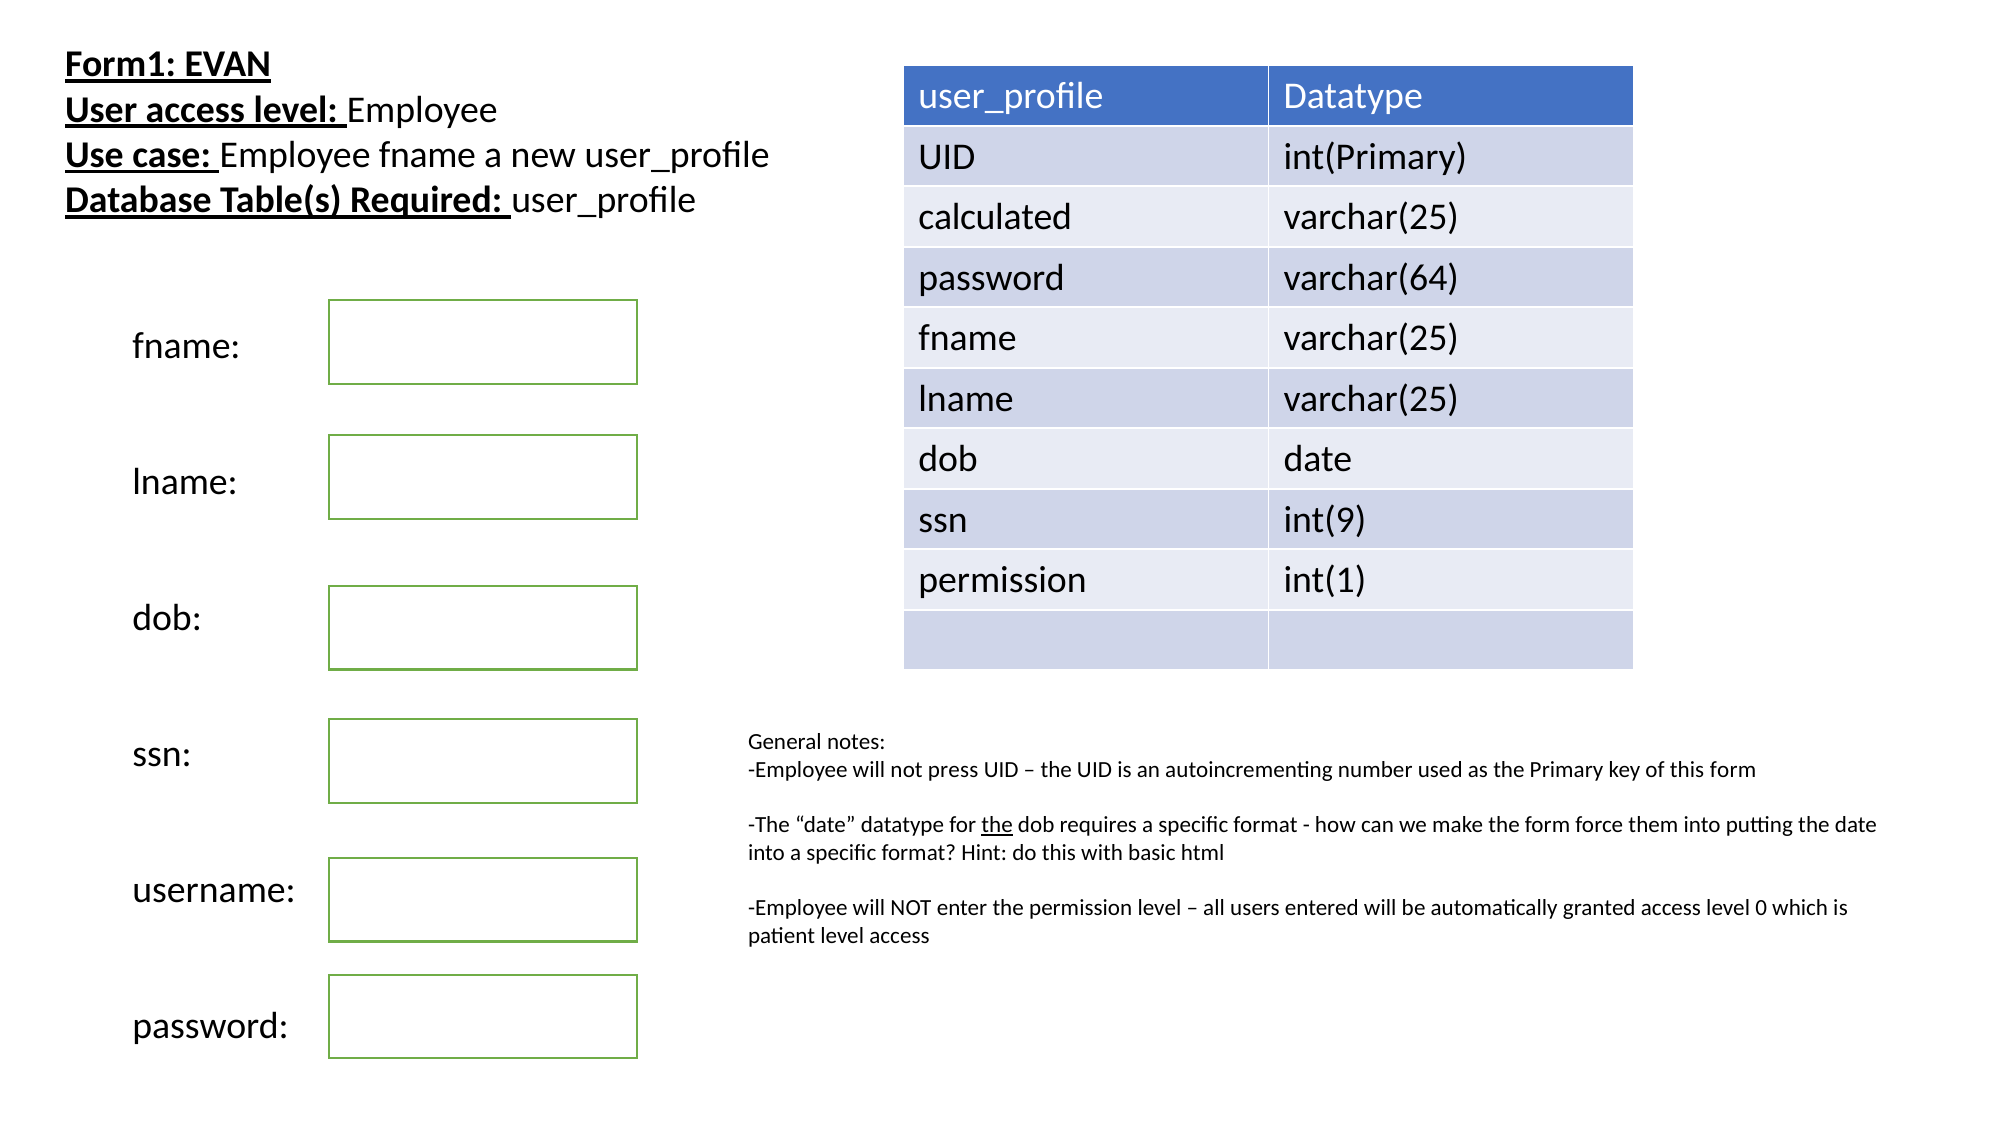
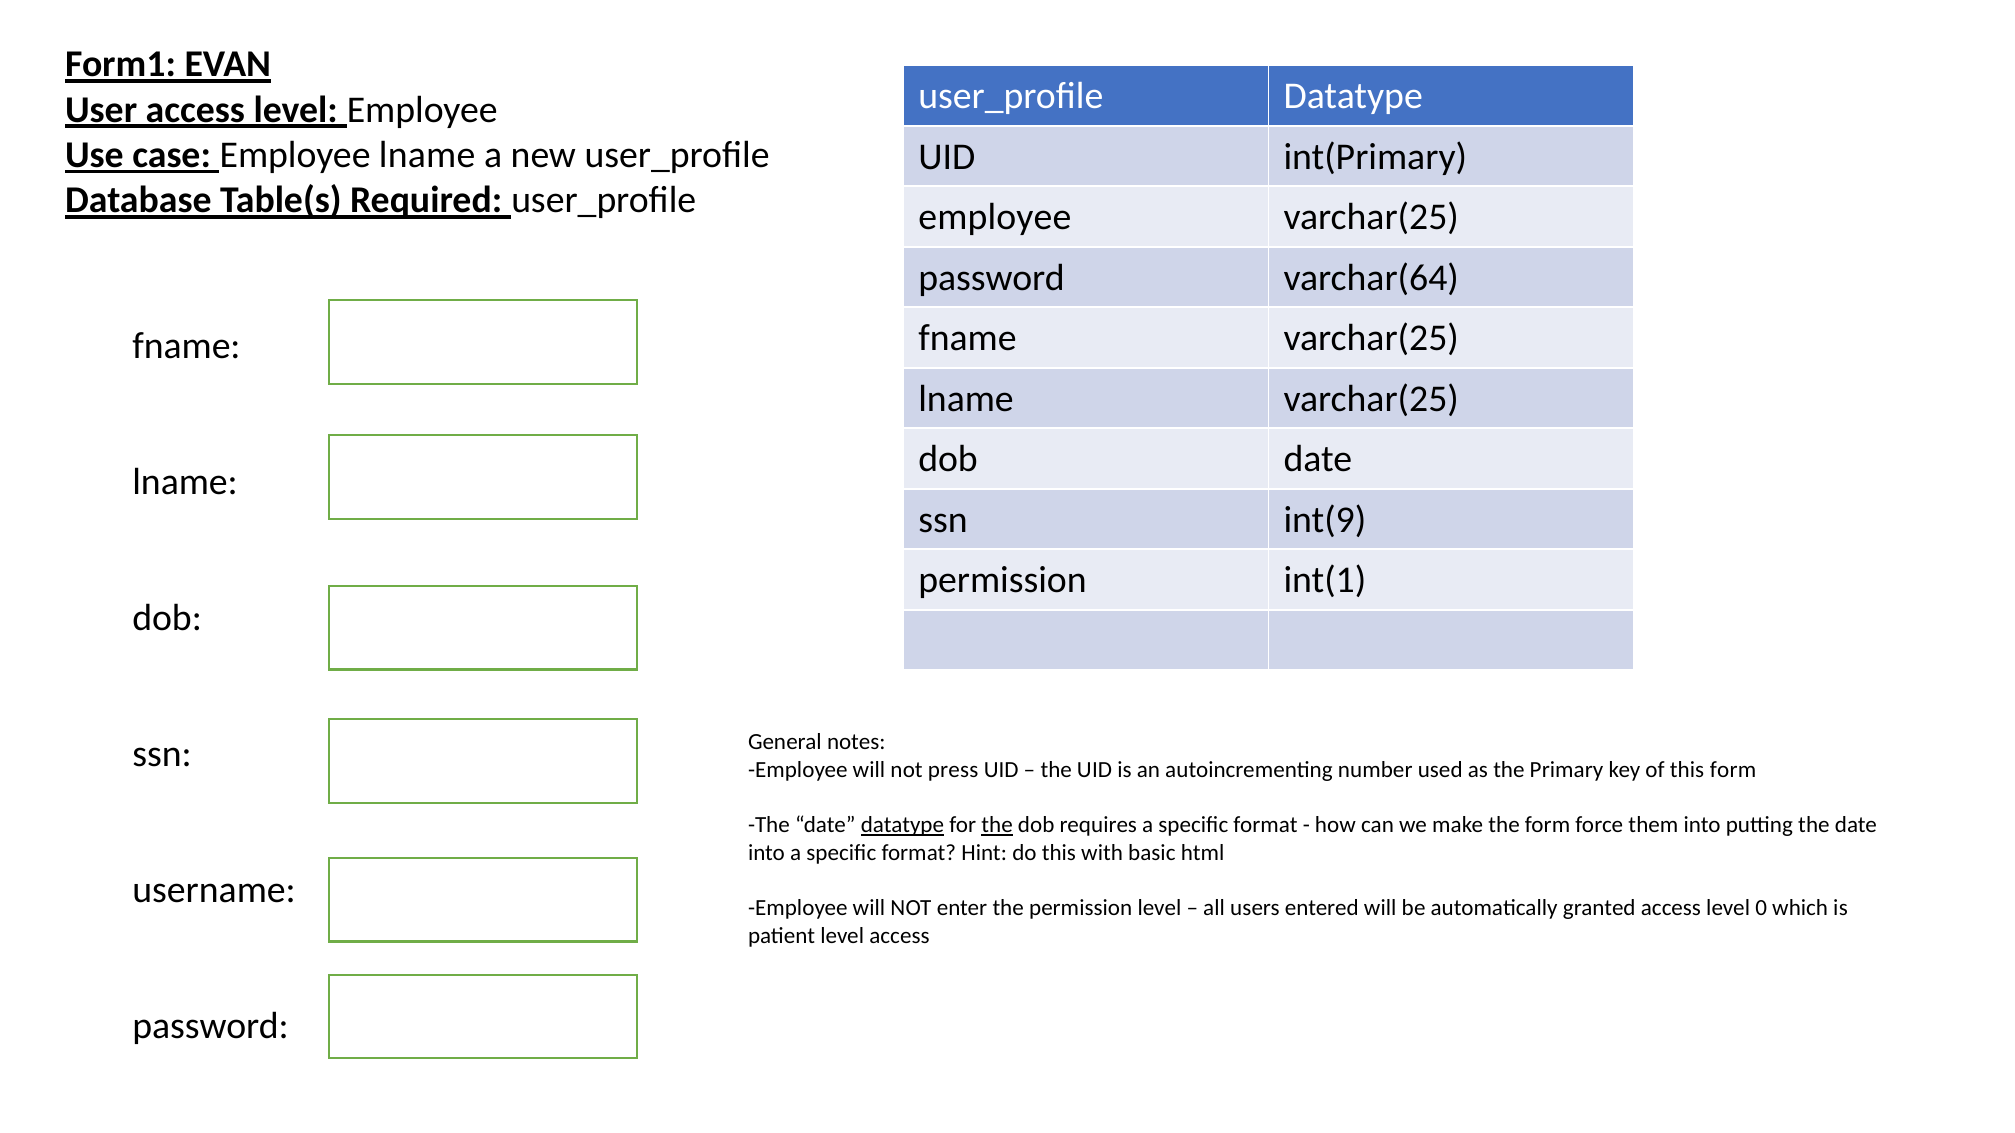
Employee fname: fname -> lname (427, 155)
calculated: calculated -> employee (995, 217)
datatype underline: none -> present (902, 825)
